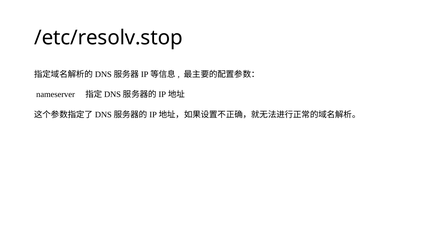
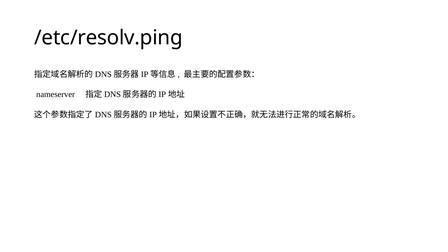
/etc/resolv.stop: /etc/resolv.stop -> /etc/resolv.ping (108, 38)
